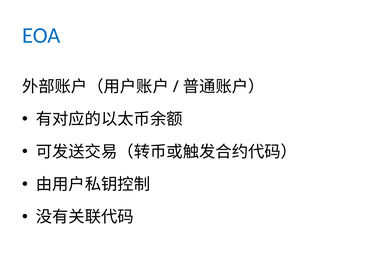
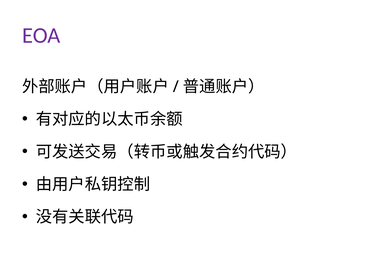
EOA colour: blue -> purple (41, 36)
